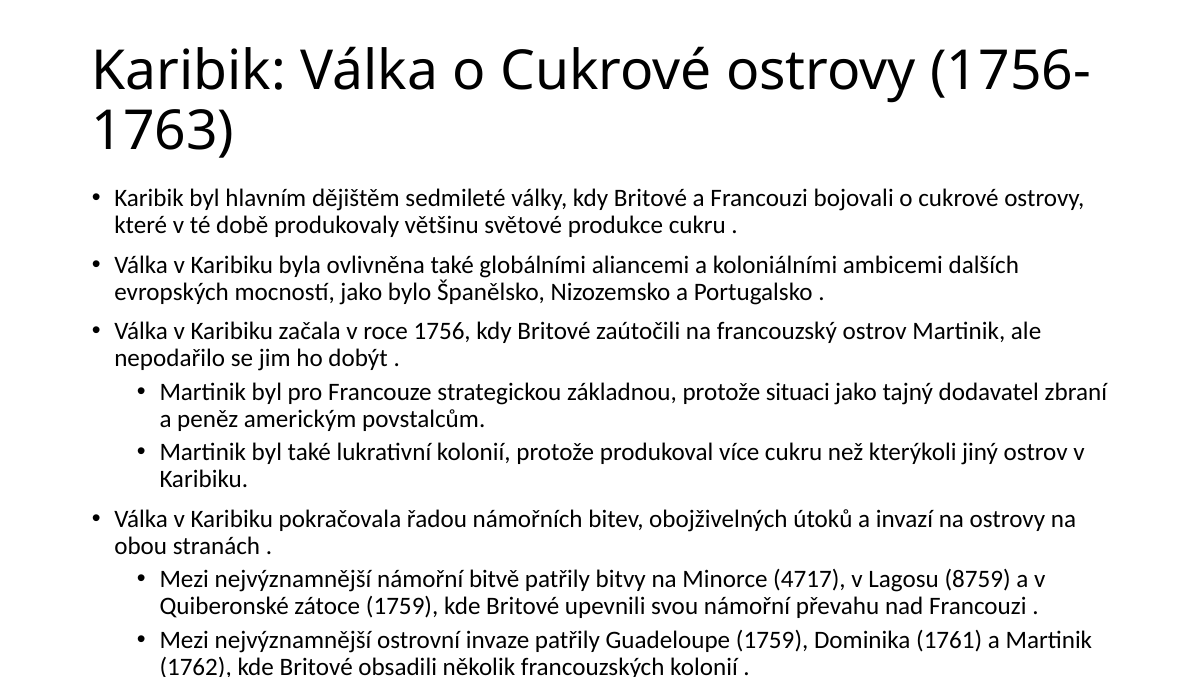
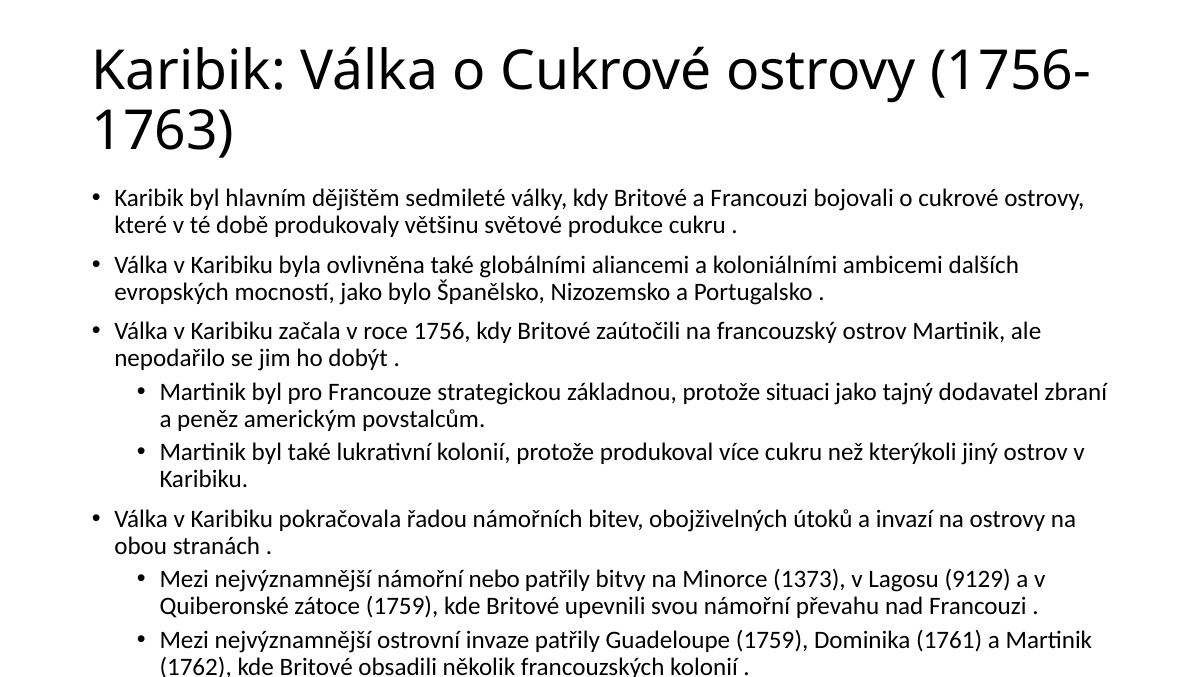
bitvě: bitvě -> nebo (494, 580)
4717: 4717 -> 1373 (809, 580)
8759: 8759 -> 9129 (978, 580)
